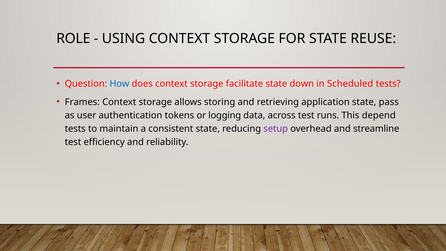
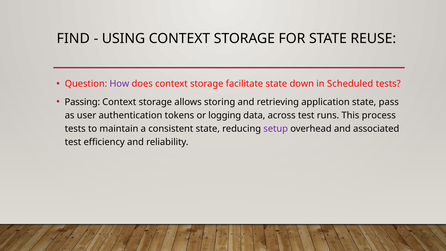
ROLE: ROLE -> FIND (73, 39)
How colour: blue -> purple (119, 84)
Frames: Frames -> Passing (82, 102)
depend: depend -> process (379, 115)
streamline: streamline -> associated (376, 129)
